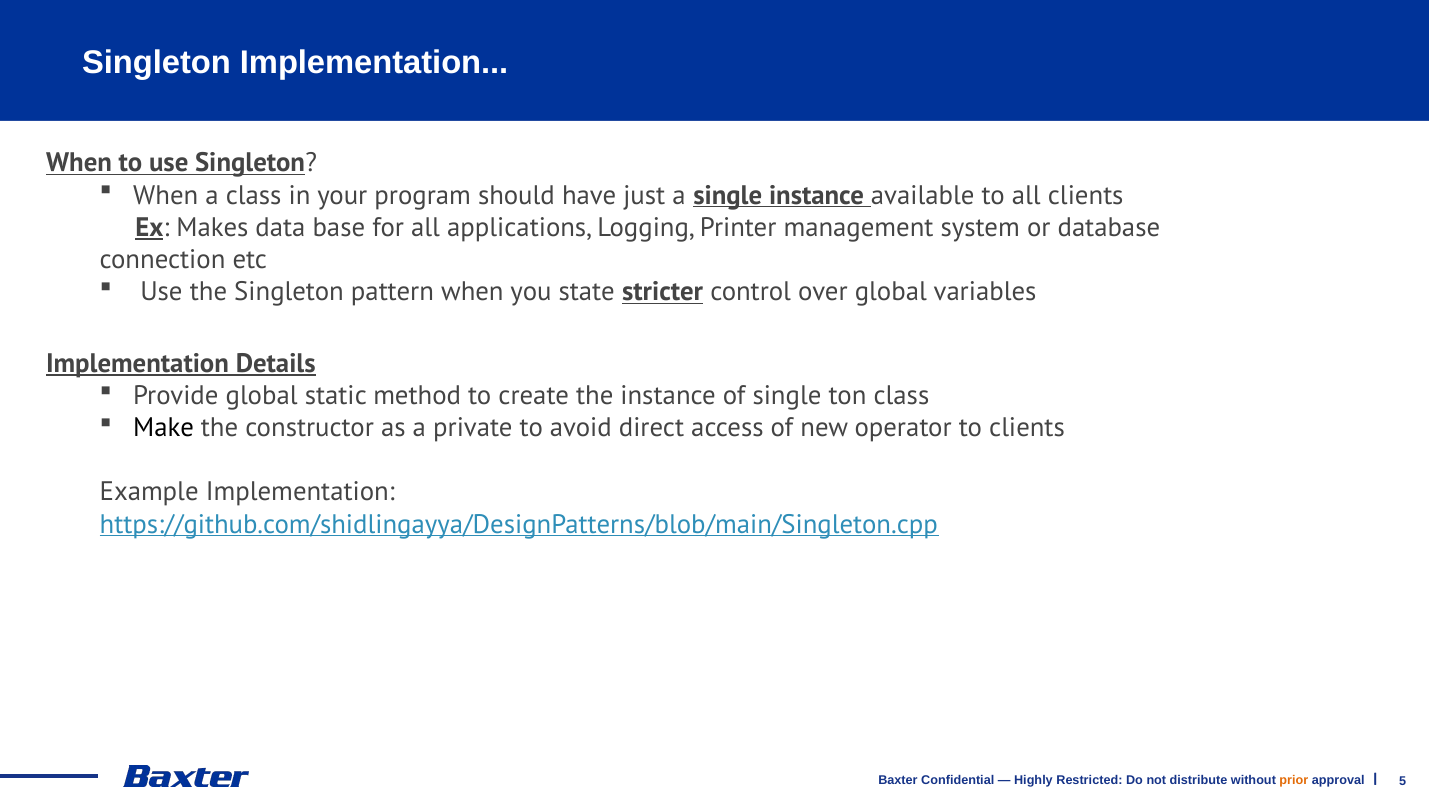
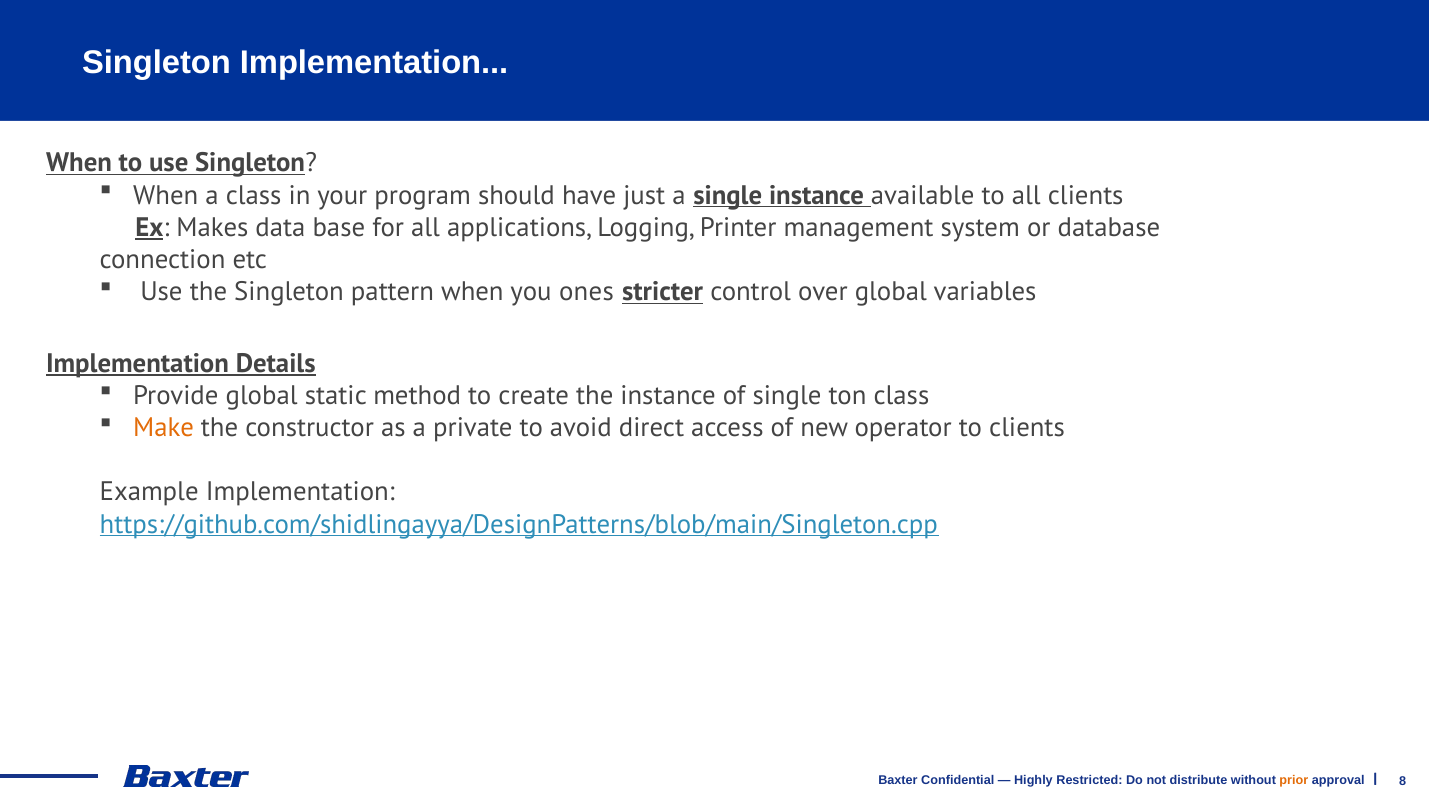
state: state -> ones (586, 292)
Make colour: black -> orange (164, 428)
5: 5 -> 8 (1403, 781)
